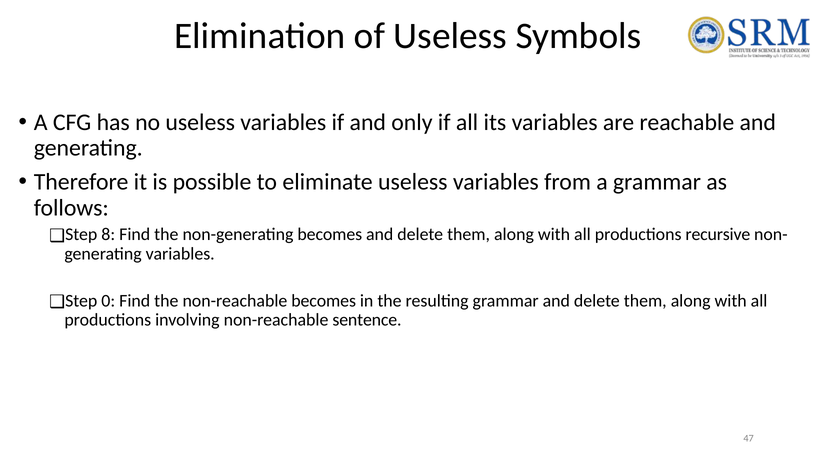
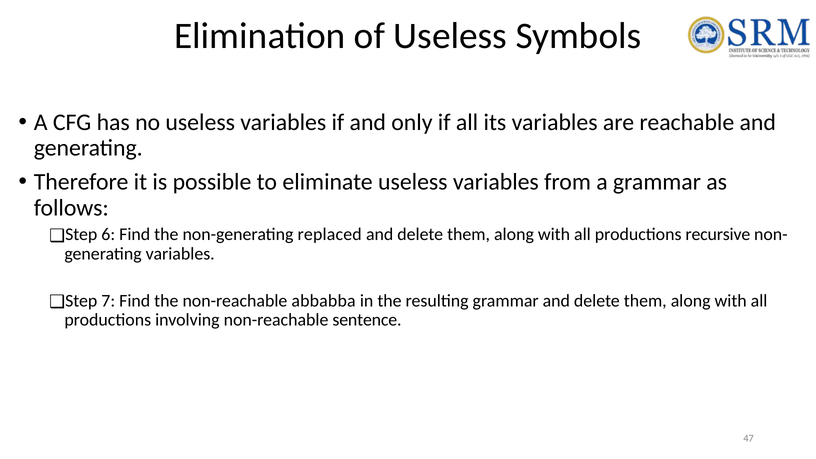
8: 8 -> 6 (108, 234)
non-generating becomes: becomes -> replaced (330, 234)
0: 0 -> 7 (108, 301)
non-reachable becomes: becomes -> abbabba (324, 301)
